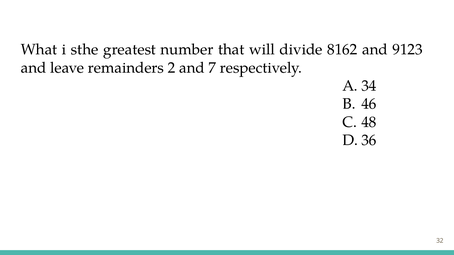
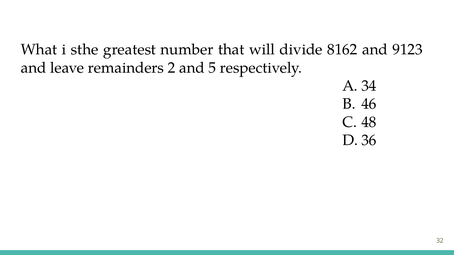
7: 7 -> 5 (212, 68)
